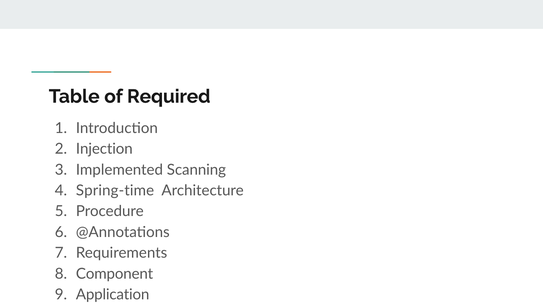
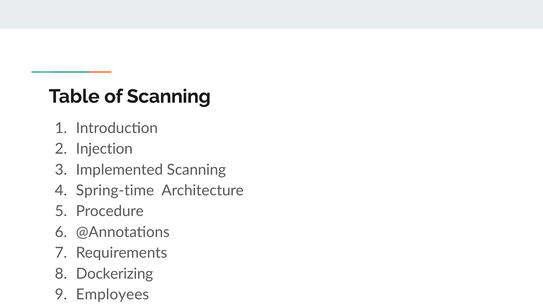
of Required: Required -> Scanning (169, 97)
Component: Component -> Dockerizing (115, 274)
Application: Application -> Employees (112, 295)
